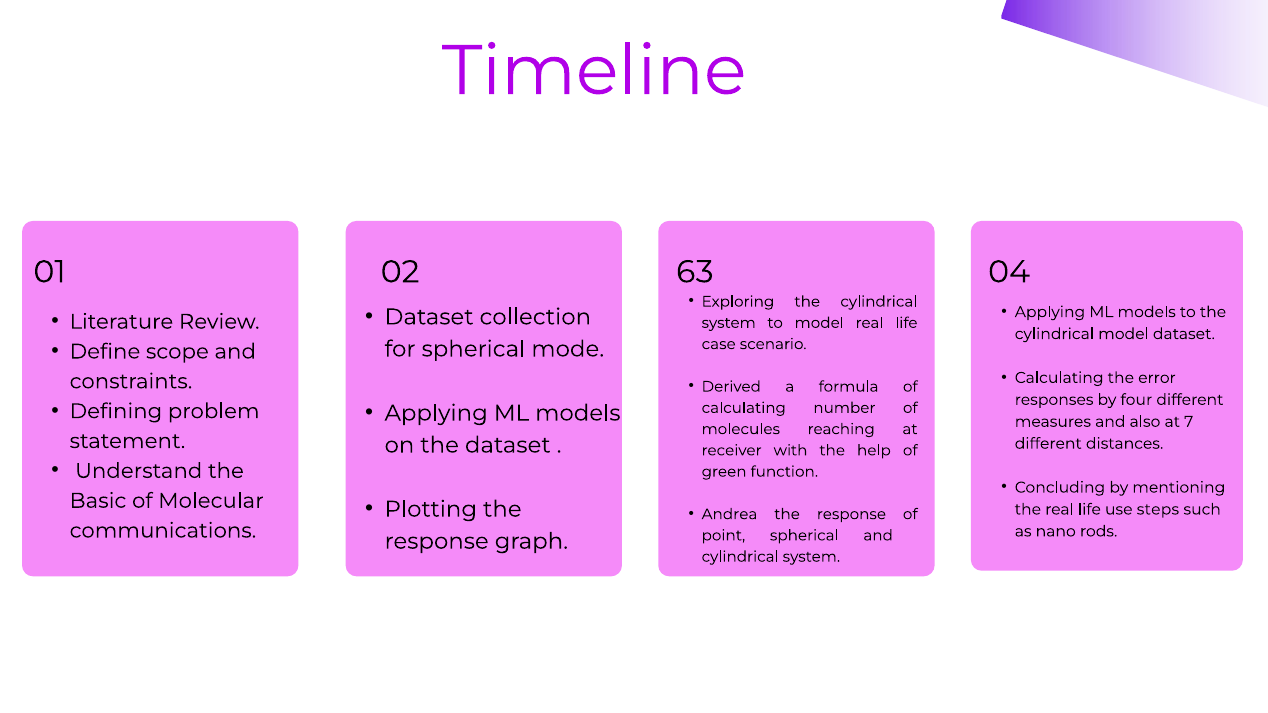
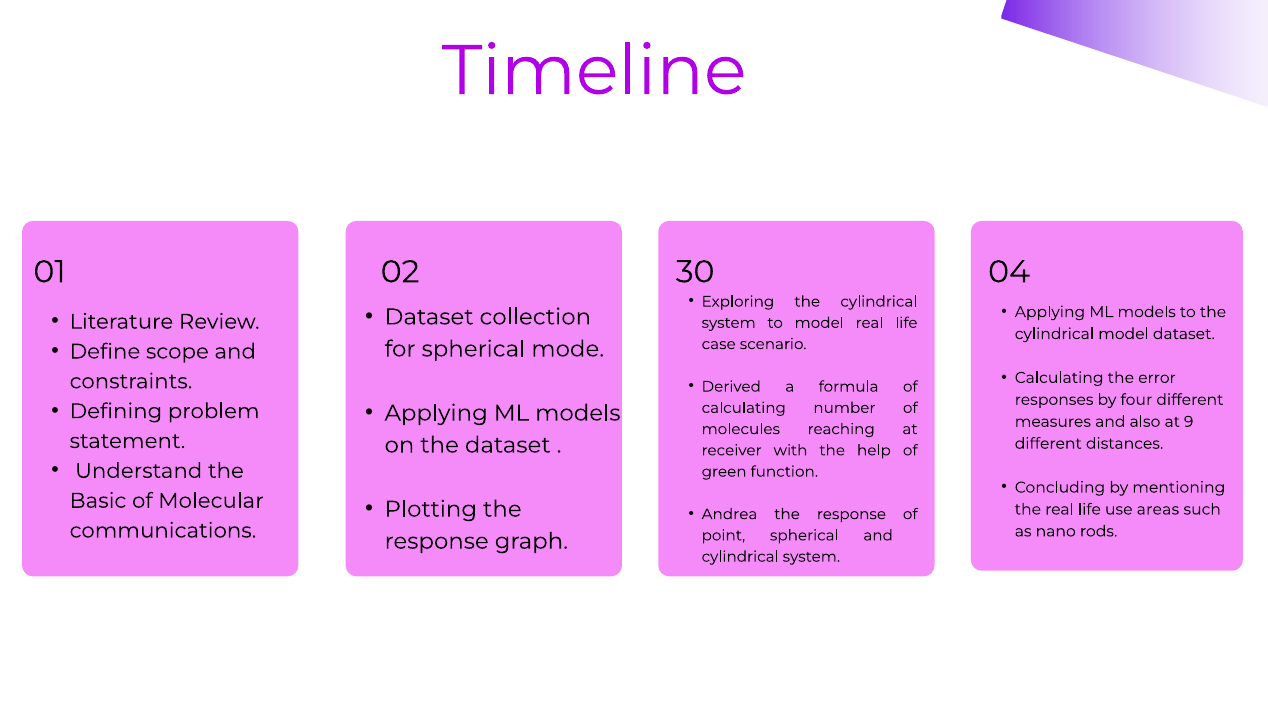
63: 63 -> 30 (695, 272)
7: 7 -> 9 (1189, 422)
steps: steps -> areas (1158, 510)
